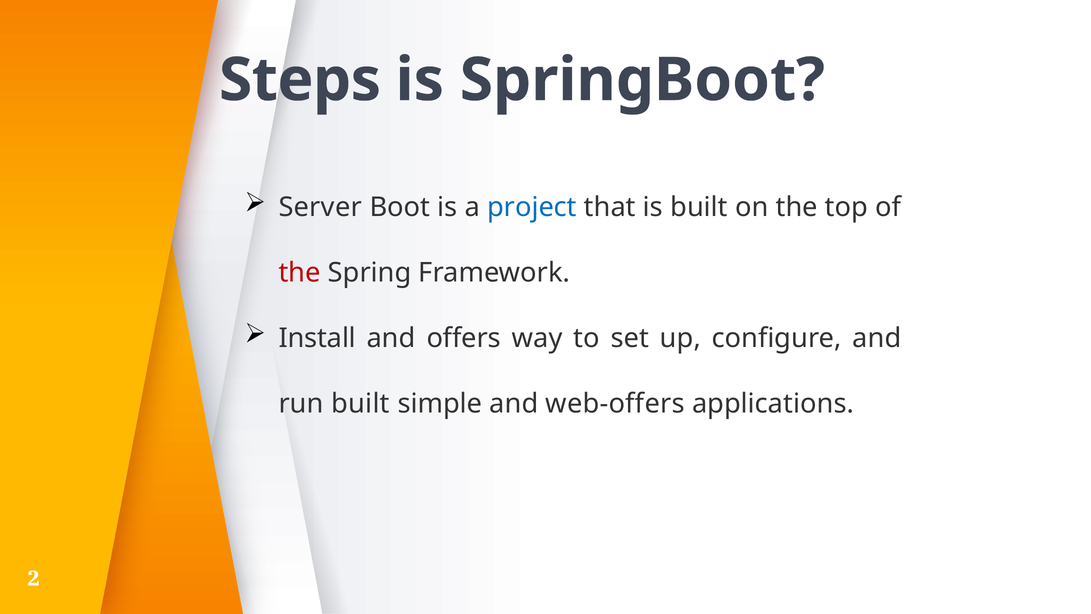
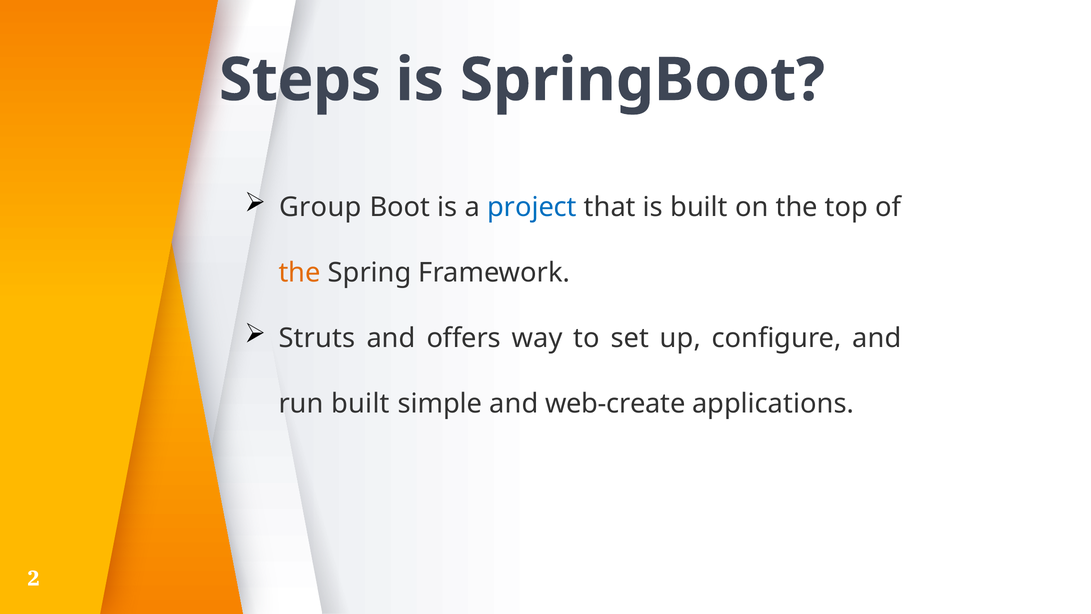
Server: Server -> Group (320, 207)
the colour: red -> orange (300, 273)
Install: Install -> Struts (317, 338)
web-offers: web-offers -> web-create (615, 404)
